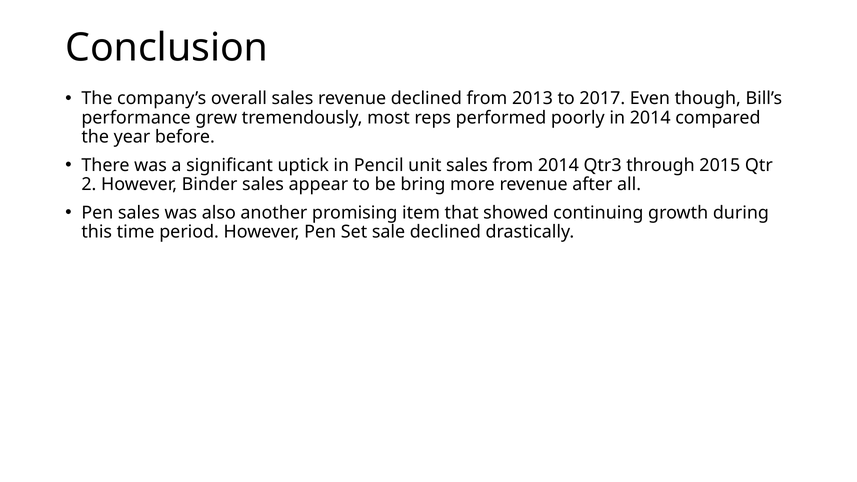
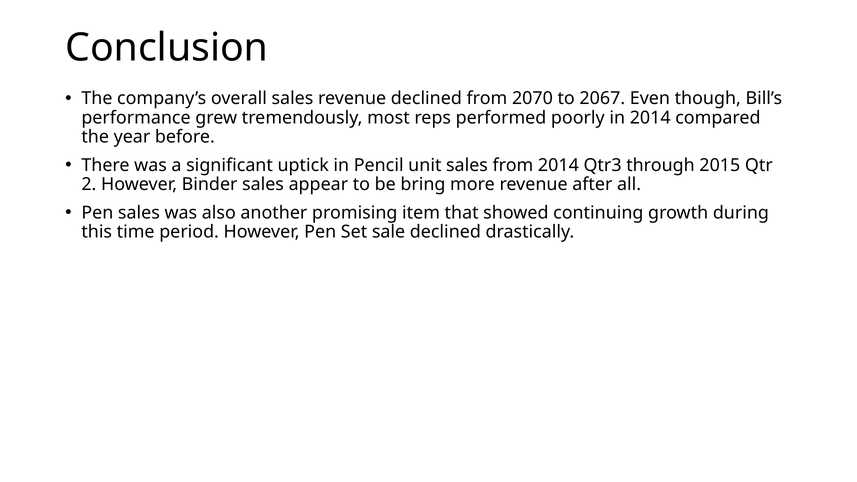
2013: 2013 -> 2070 (532, 98)
2017: 2017 -> 2067 (602, 98)
